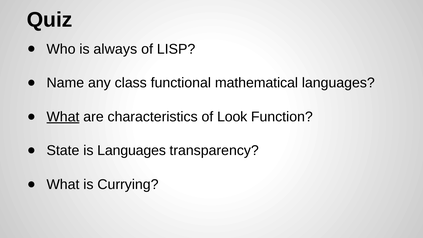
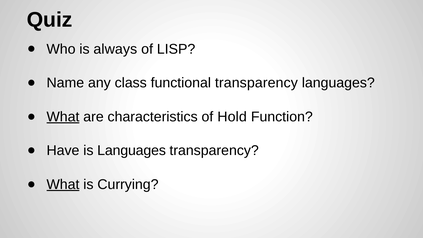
functional mathematical: mathematical -> transparency (256, 83)
Look: Look -> Hold (232, 117)
State: State -> Have (63, 151)
What underline: none -> present (63, 184)
